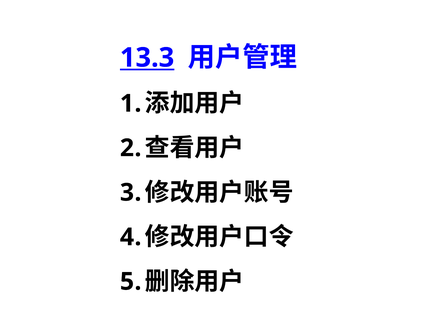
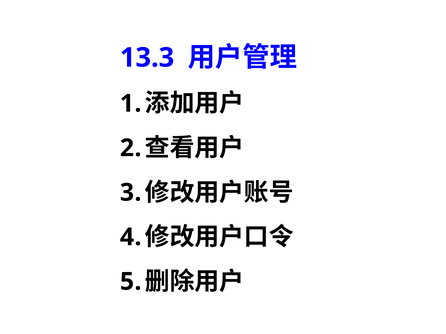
13.3 underline: present -> none (147, 58)
